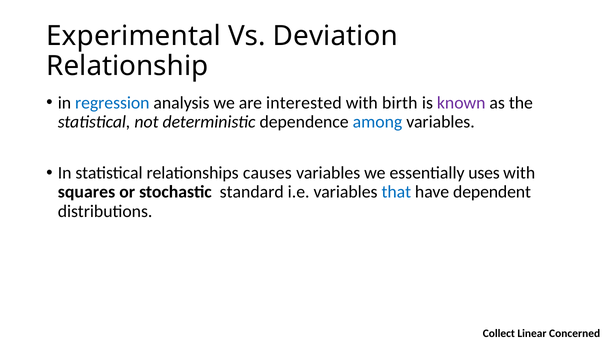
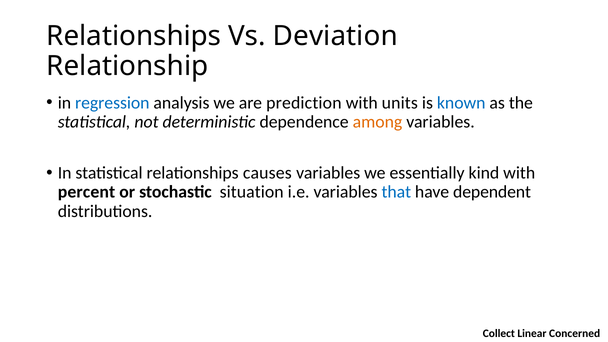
Experimental: Experimental -> Relationships (134, 36)
interested: interested -> prediction (304, 103)
birth: birth -> units (400, 103)
known colour: purple -> blue (461, 103)
among colour: blue -> orange (377, 122)
uses: uses -> kind (484, 173)
squares: squares -> percent (86, 192)
standard: standard -> situation (252, 192)
